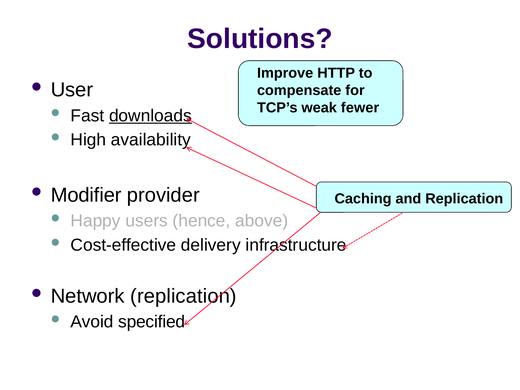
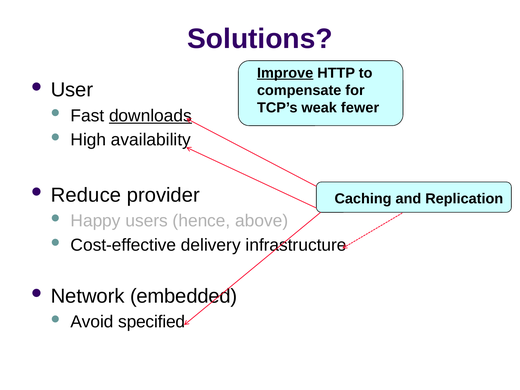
Improve underline: none -> present (285, 73)
Modifier: Modifier -> Reduce (86, 195)
Network replication: replication -> embedded (184, 296)
